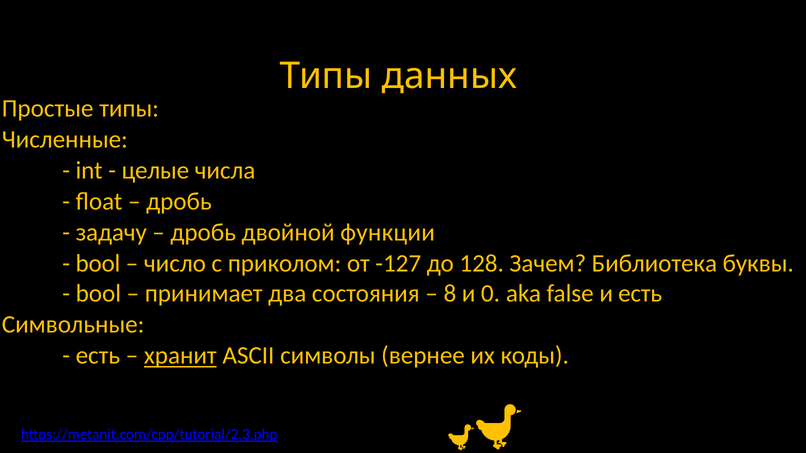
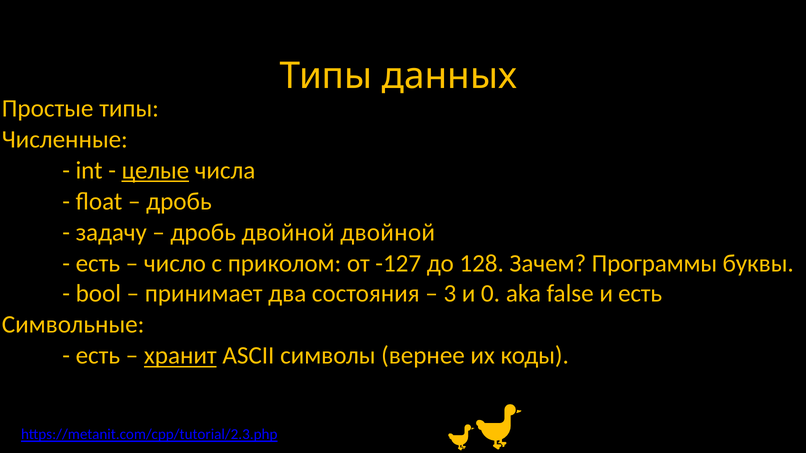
целые underline: none -> present (155, 170)
двойной функции: функции -> двойной (388, 233)
bool: bool -> есть (98, 264)
Библиотека: Библиотека -> Программы (654, 264)
8: 8 -> 3 (450, 294)
